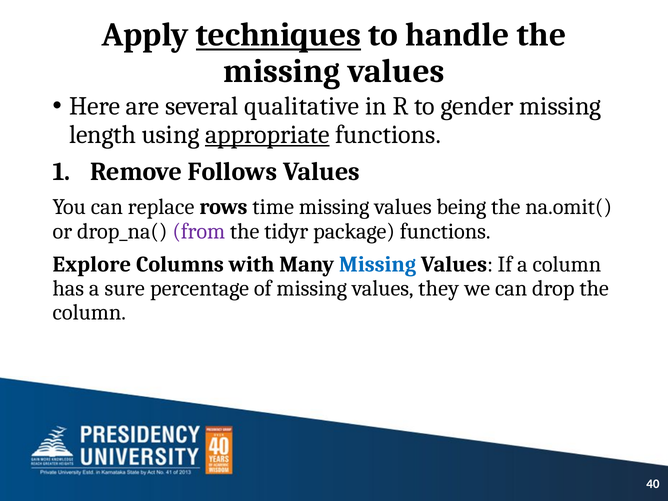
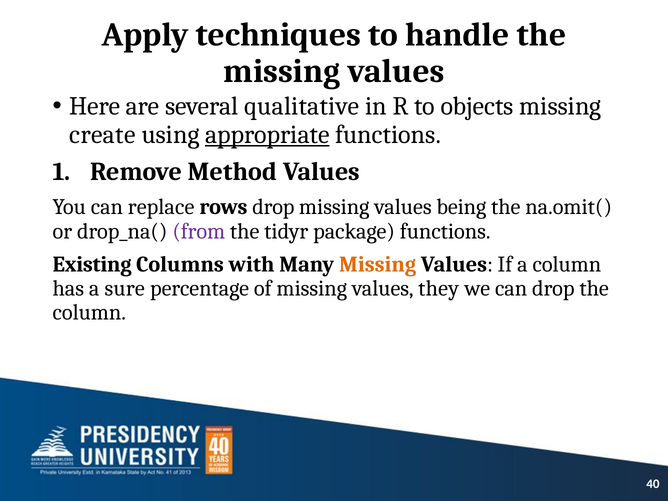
techniques underline: present -> none (278, 35)
gender: gender -> objects (477, 106)
length: length -> create (102, 134)
Follows: Follows -> Method (232, 172)
rows time: time -> drop (273, 207)
Explore: Explore -> Existing (92, 265)
Missing colour: blue -> orange (378, 265)
